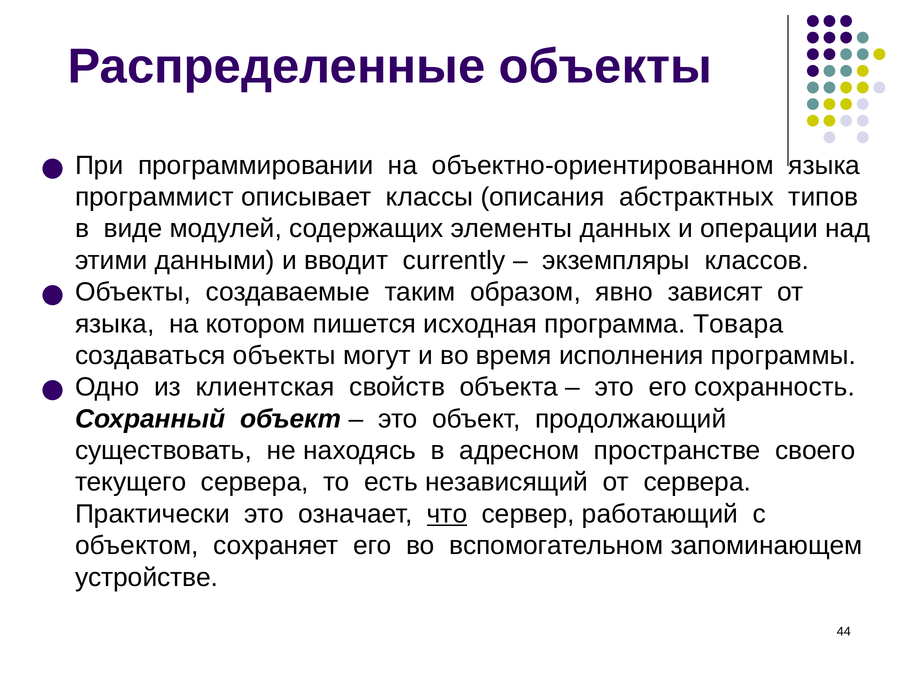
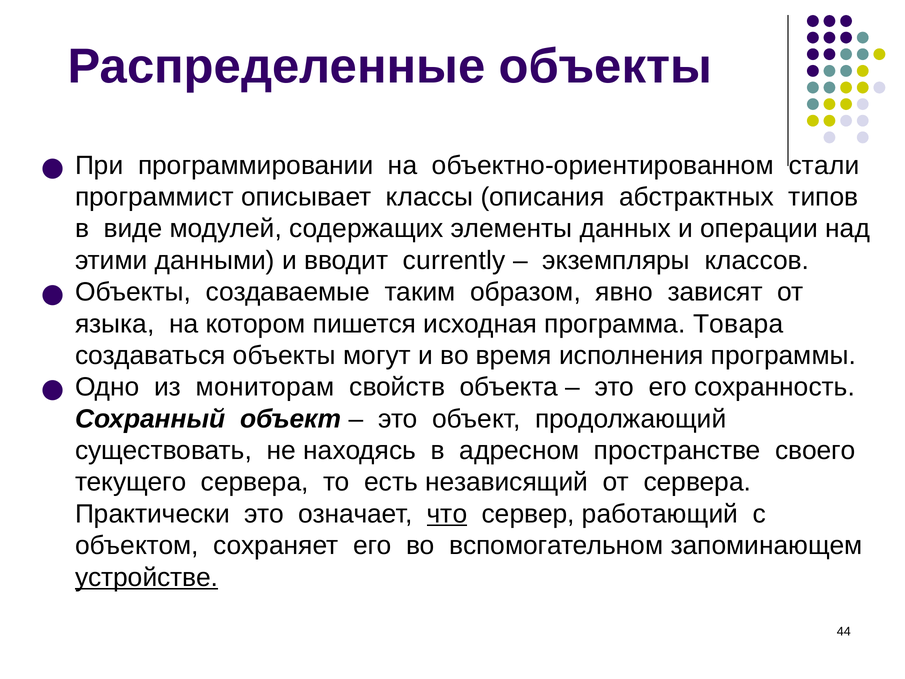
объектно-ориентированном языка: языка -> стали (824, 165)
клиентская: клиентская -> мониторам (265, 387)
устройстве underline: none -> present (147, 577)
